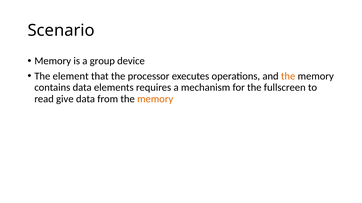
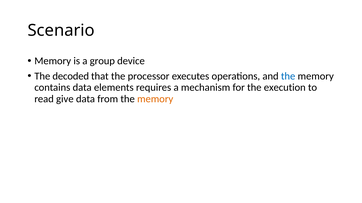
element: element -> decoded (71, 76)
the colour: orange -> blue (288, 76)
fullscreen: fullscreen -> execution (285, 88)
